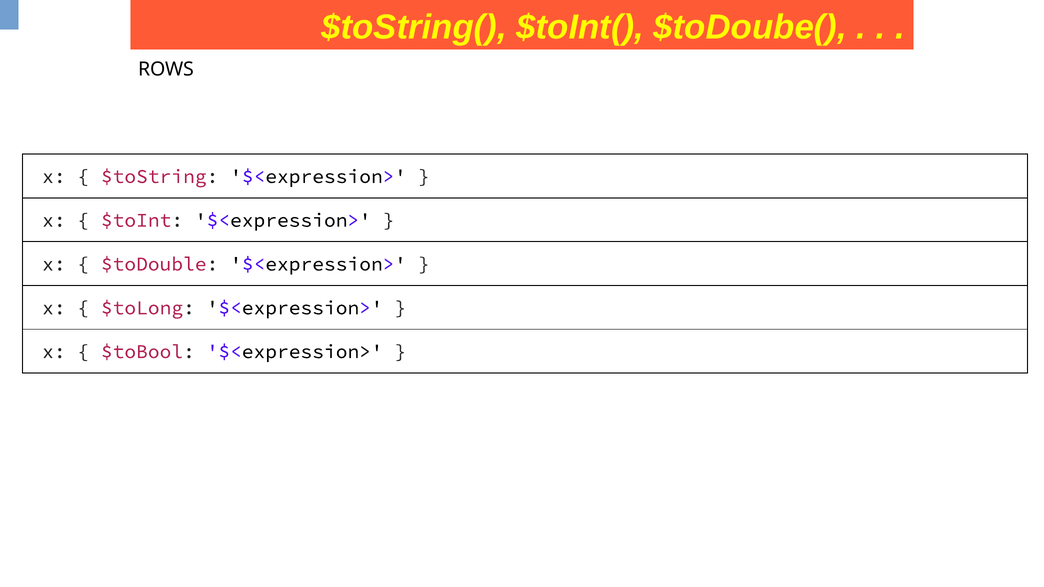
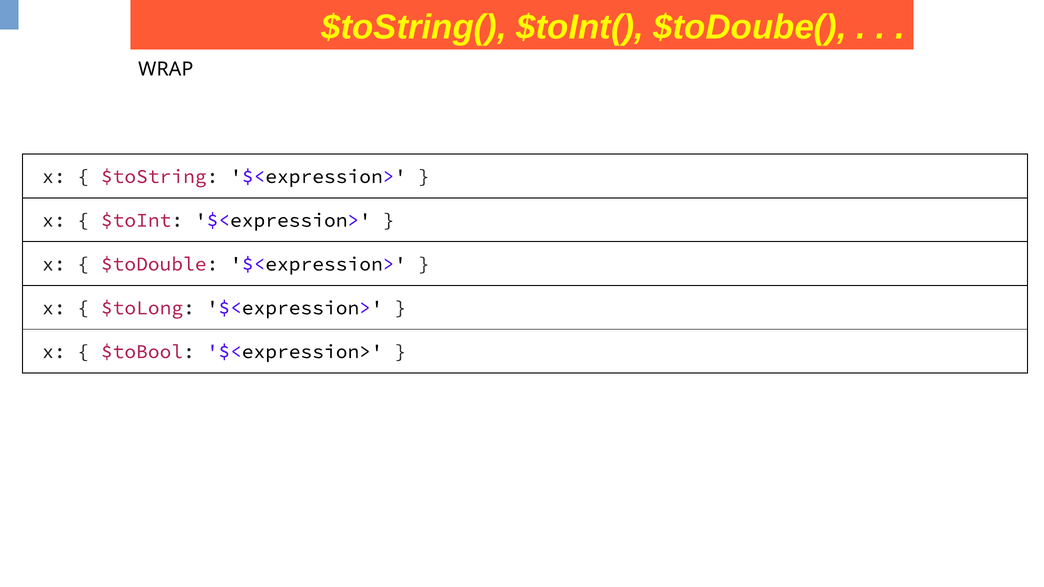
ROWS: ROWS -> WRAP (166, 69)
